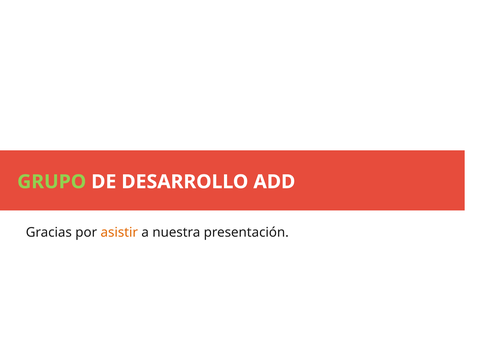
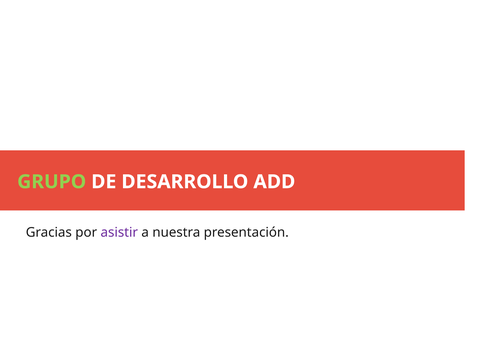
asistir colour: orange -> purple (119, 233)
